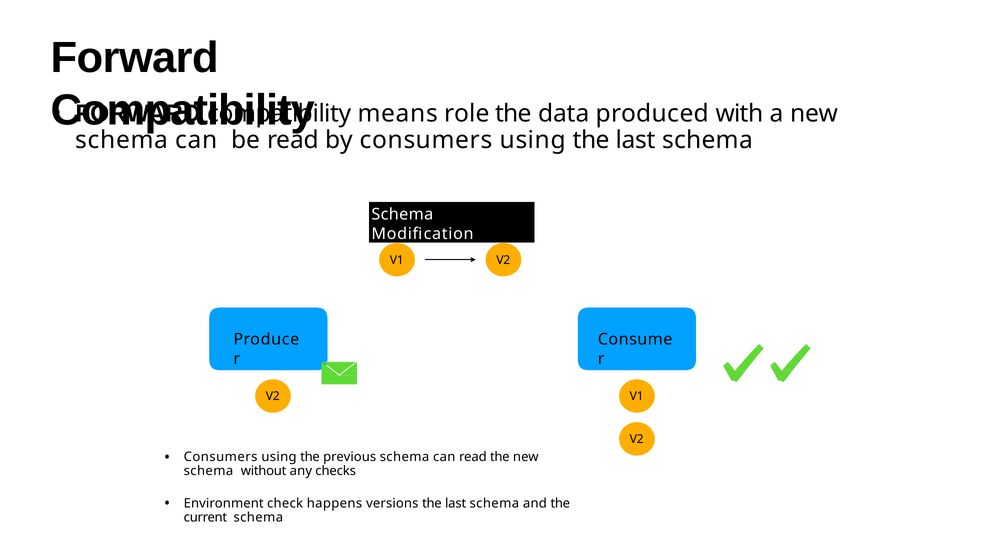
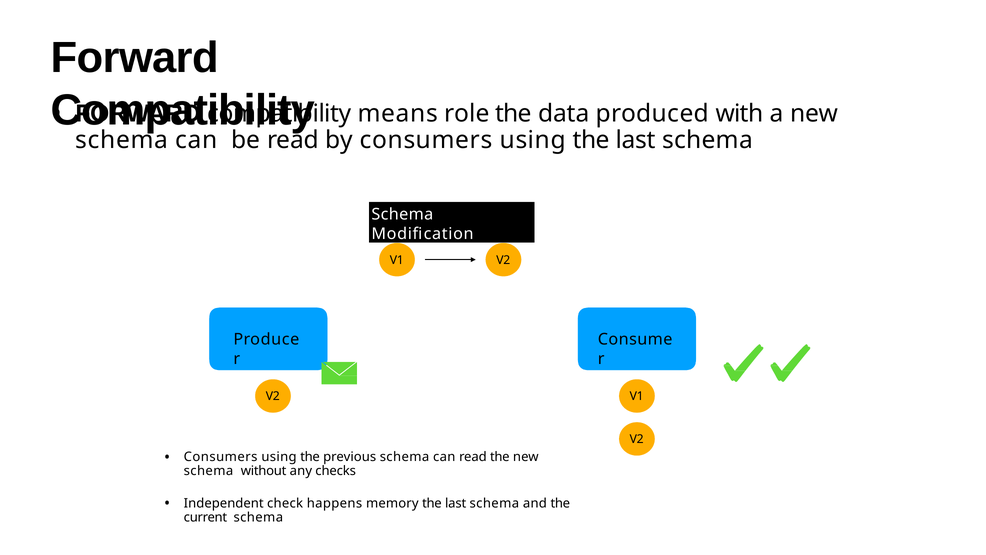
Environment: Environment -> Independent (224, 503)
versions: versions -> memory (392, 503)
